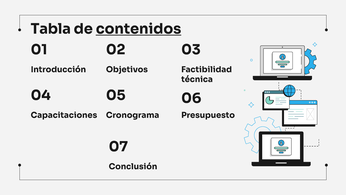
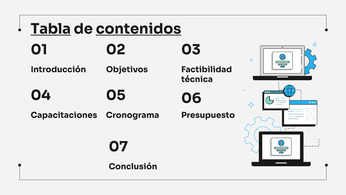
Tabla underline: none -> present (51, 29)
